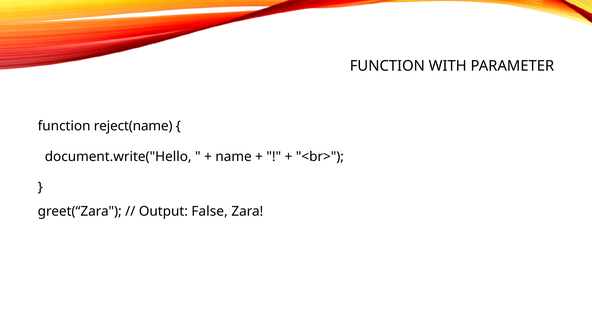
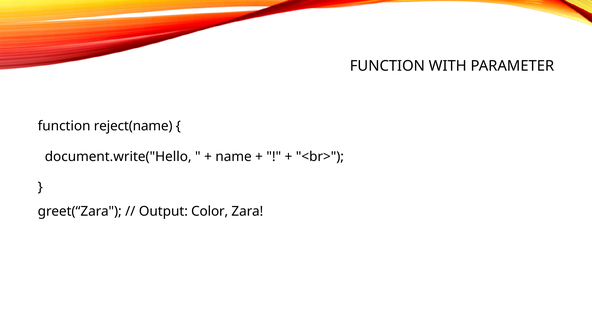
False: False -> Color (210, 211)
